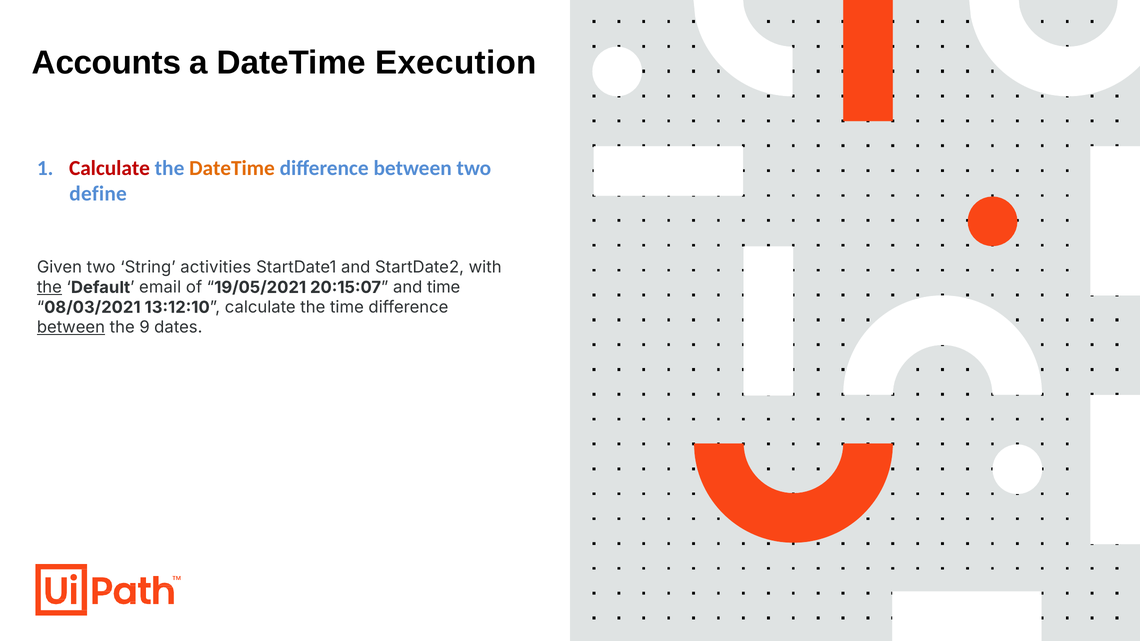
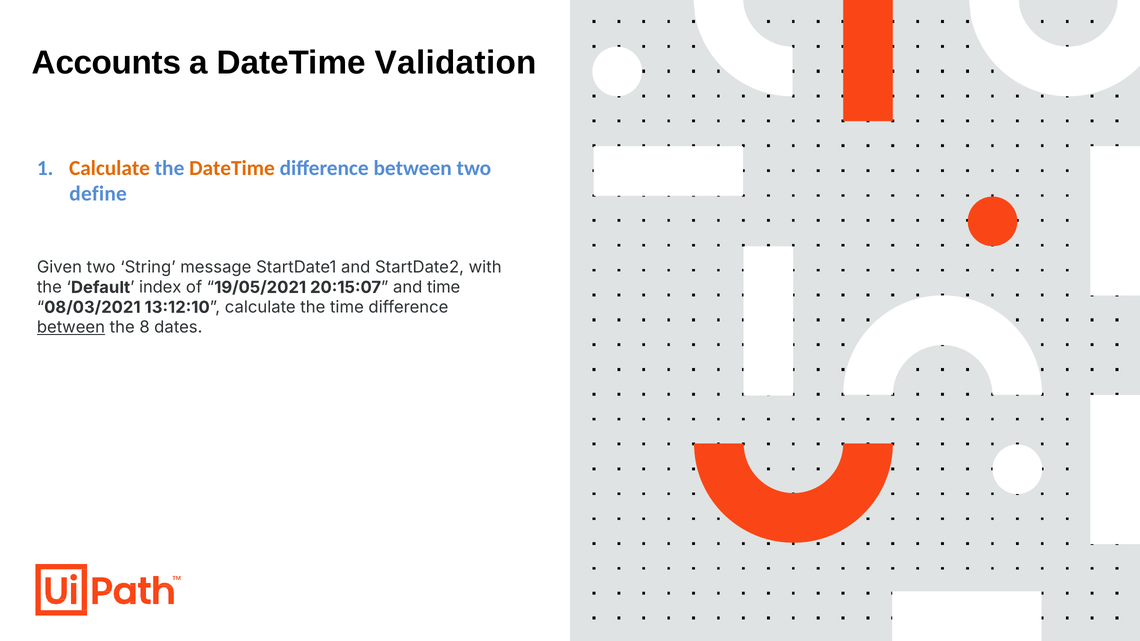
Execution: Execution -> Validation (456, 63)
Calculate colour: red -> orange (109, 168)
activities: activities -> message (216, 268)
the underline: present -> none (49, 288)
email: email -> index (160, 288)
9: 9 -> 8 (145, 327)
